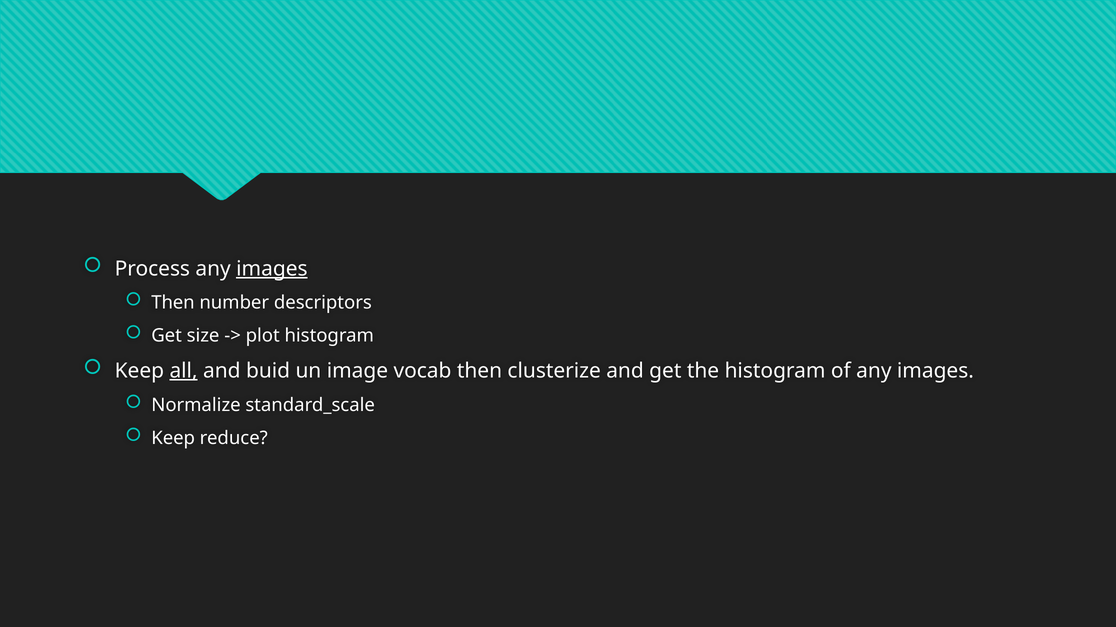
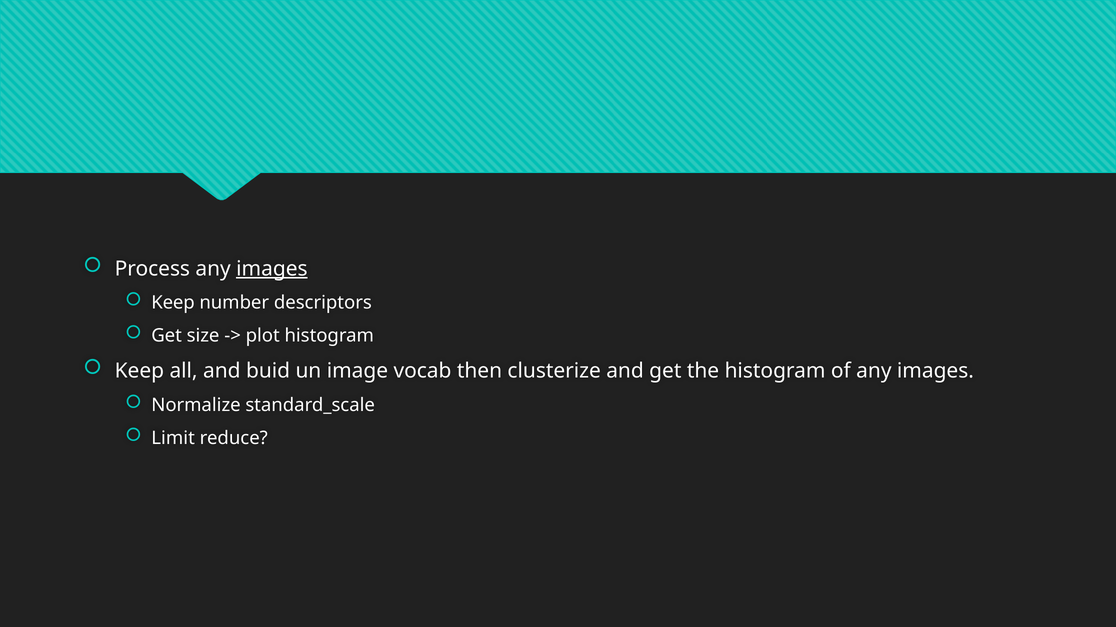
Then: Then -> Keep (173, 303)
all underline: present -> none (184, 371)
Keep: Keep -> Limit (173, 439)
